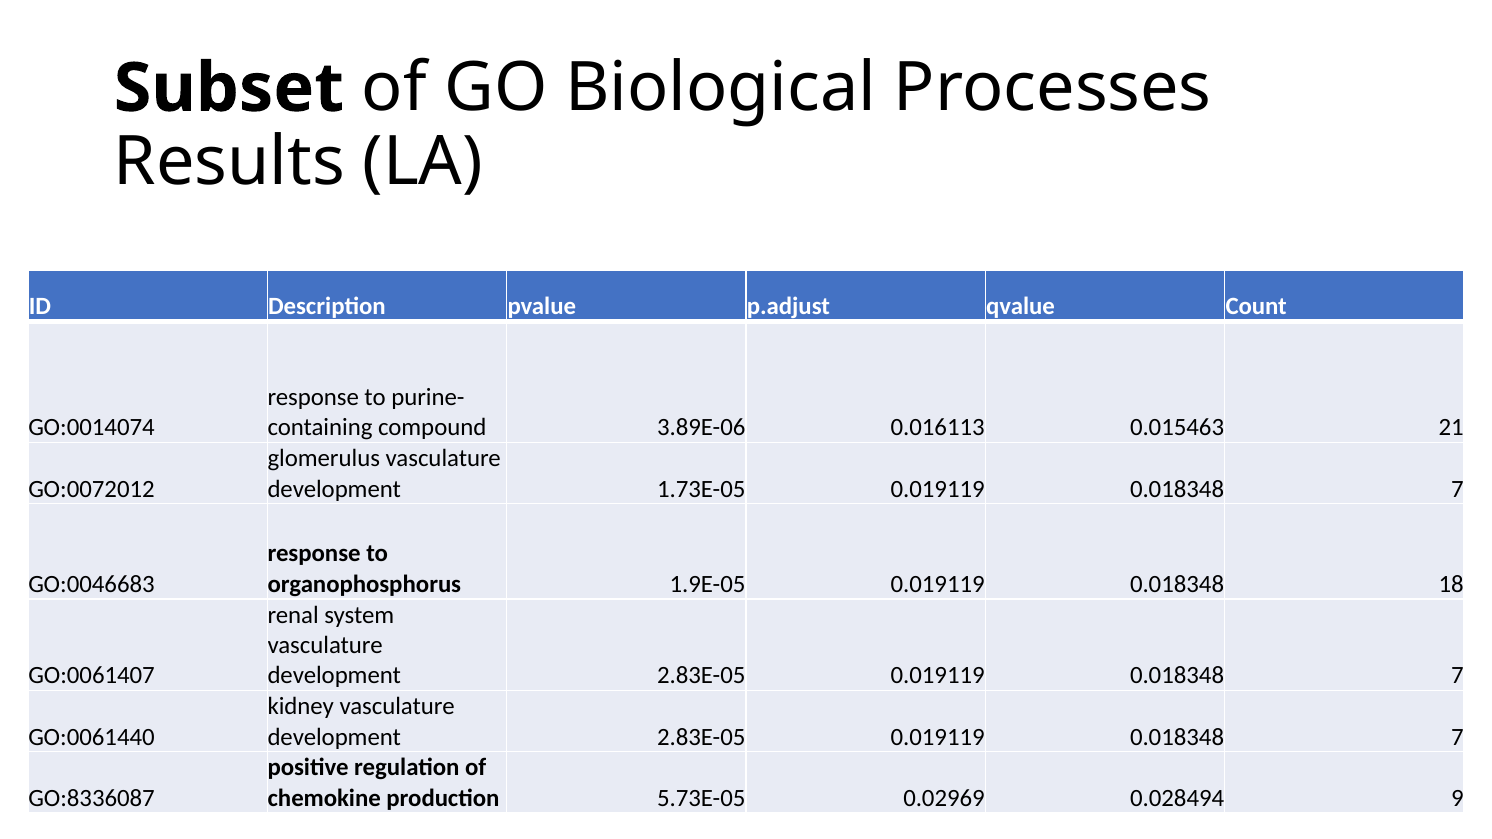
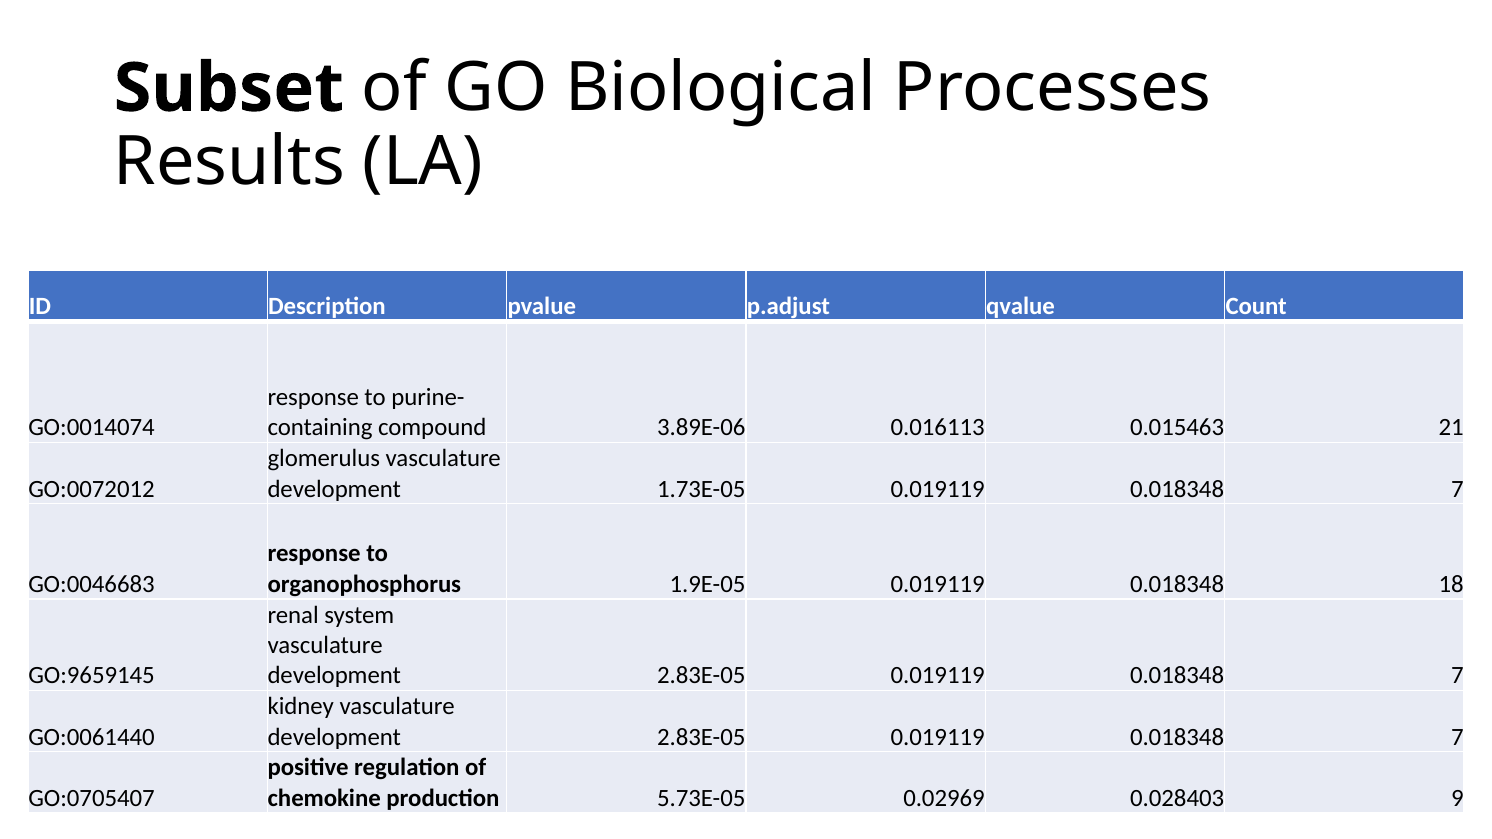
GO:0061407: GO:0061407 -> GO:9659145 (92, 676)
GO:8336087: GO:8336087 -> GO:0705407 (92, 798)
0.028494: 0.028494 -> 0.028403 (1177, 798)
